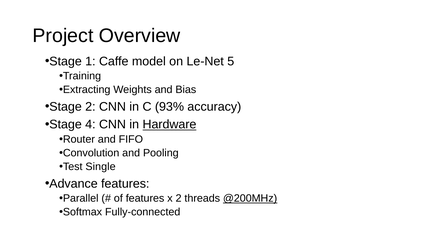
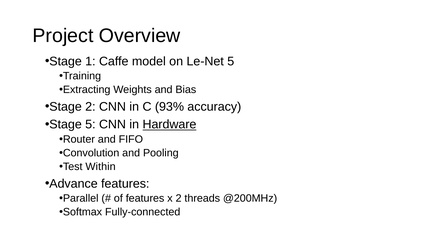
Stage 4: 4 -> 5 (90, 125)
Single: Single -> Within (101, 167)
@200MHz underline: present -> none (250, 198)
